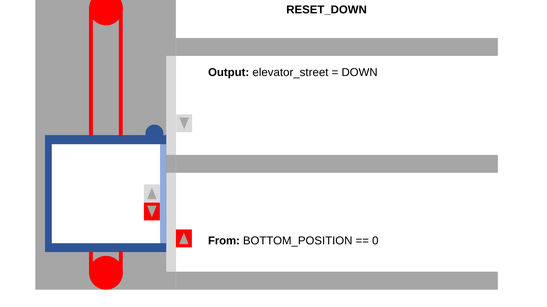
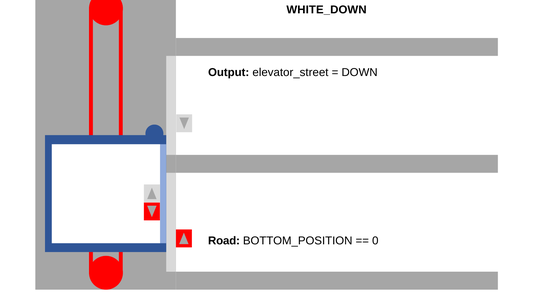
RESET_DOWN: RESET_DOWN -> WHITE_DOWN (327, 10)
From: From -> Road (224, 241)
